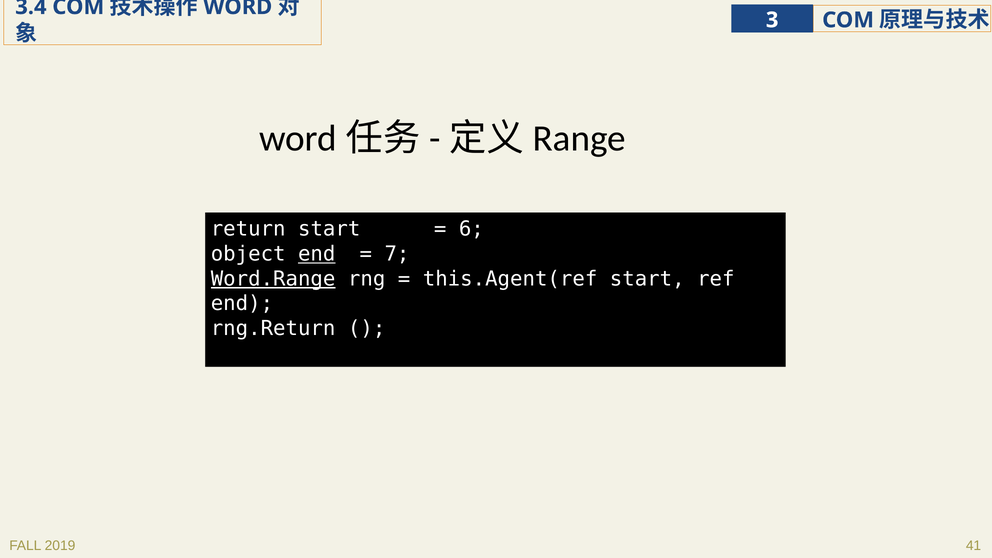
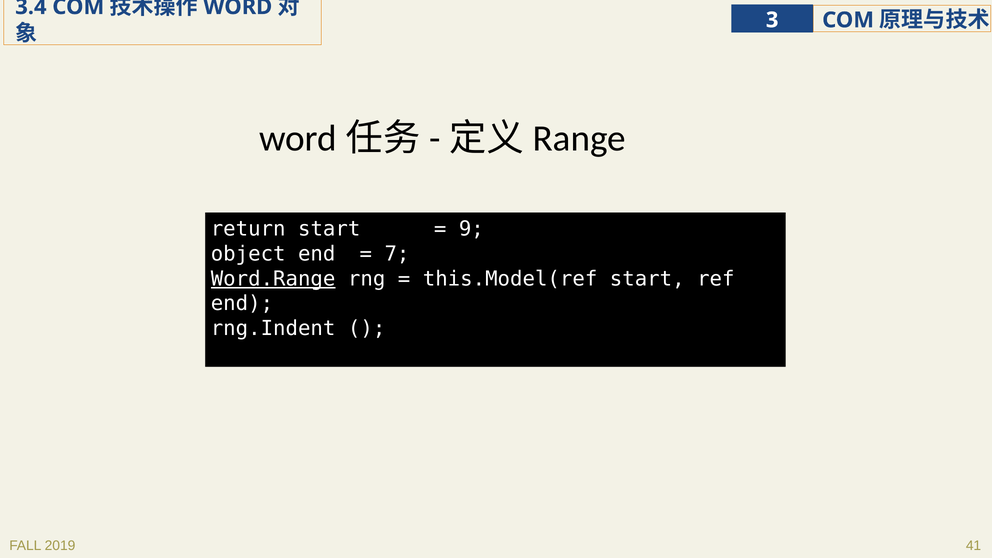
6: 6 -> 9 (471, 229)
end underline: present -> none (317, 254)
this.Agent(ref: this.Agent(ref -> this.Model(ref (510, 279)
rng.Return: rng.Return -> rng.Indent (273, 328)
